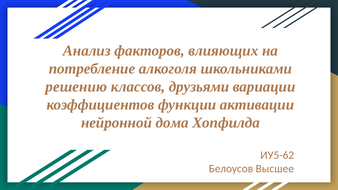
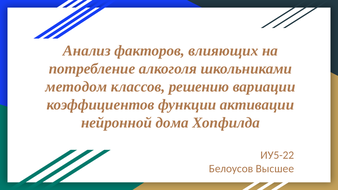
решению: решению -> методом (76, 87)
друзьями: друзьями -> решению (199, 87)
ИУ5-62: ИУ5-62 -> ИУ5-22 (277, 155)
